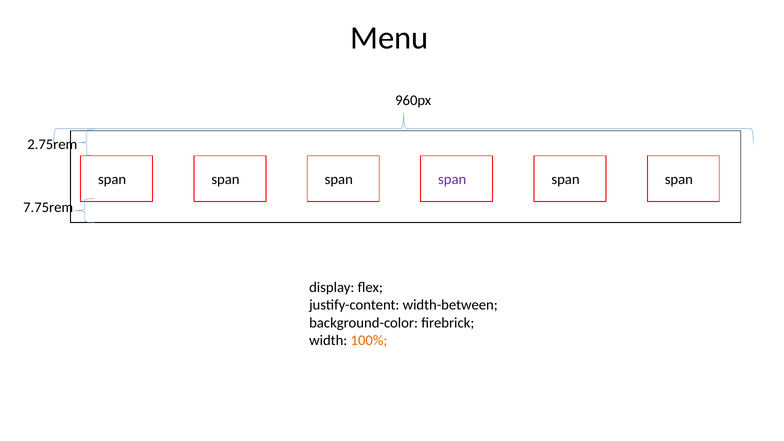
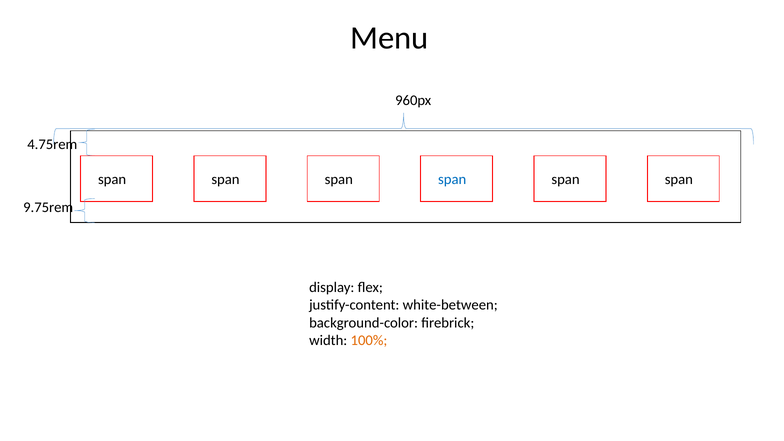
2.75rem: 2.75rem -> 4.75rem (52, 144)
span colour: purple -> blue (452, 180)
7.75rem: 7.75rem -> 9.75rem (48, 207)
width-between: width-between -> white-between (450, 305)
